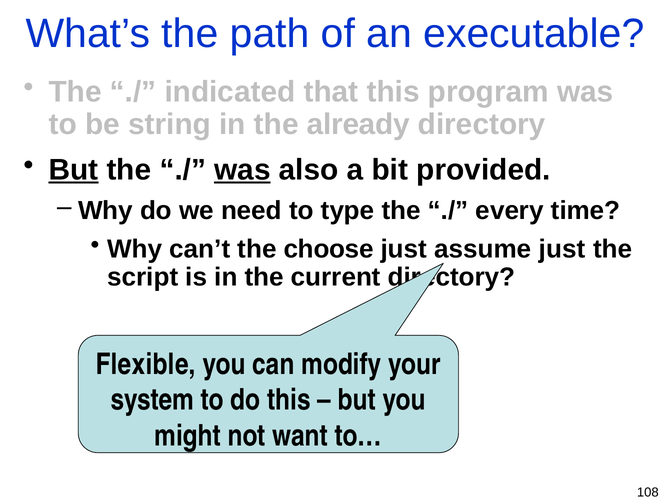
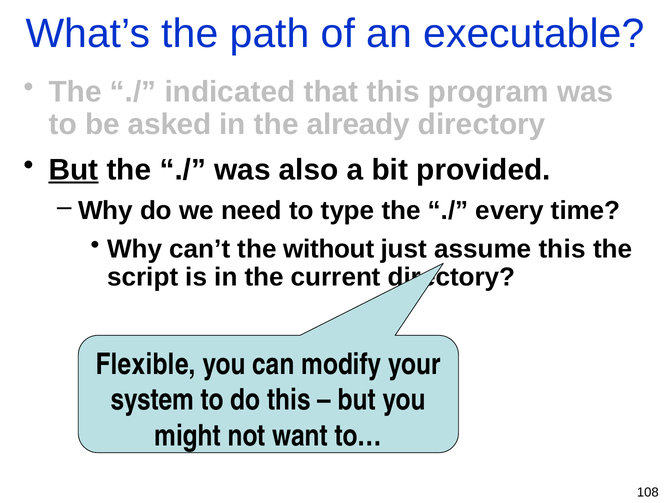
string: string -> asked (170, 124)
was underline: present -> none (242, 170)
choose: choose -> without (329, 249)
assume just: just -> this (562, 249)
